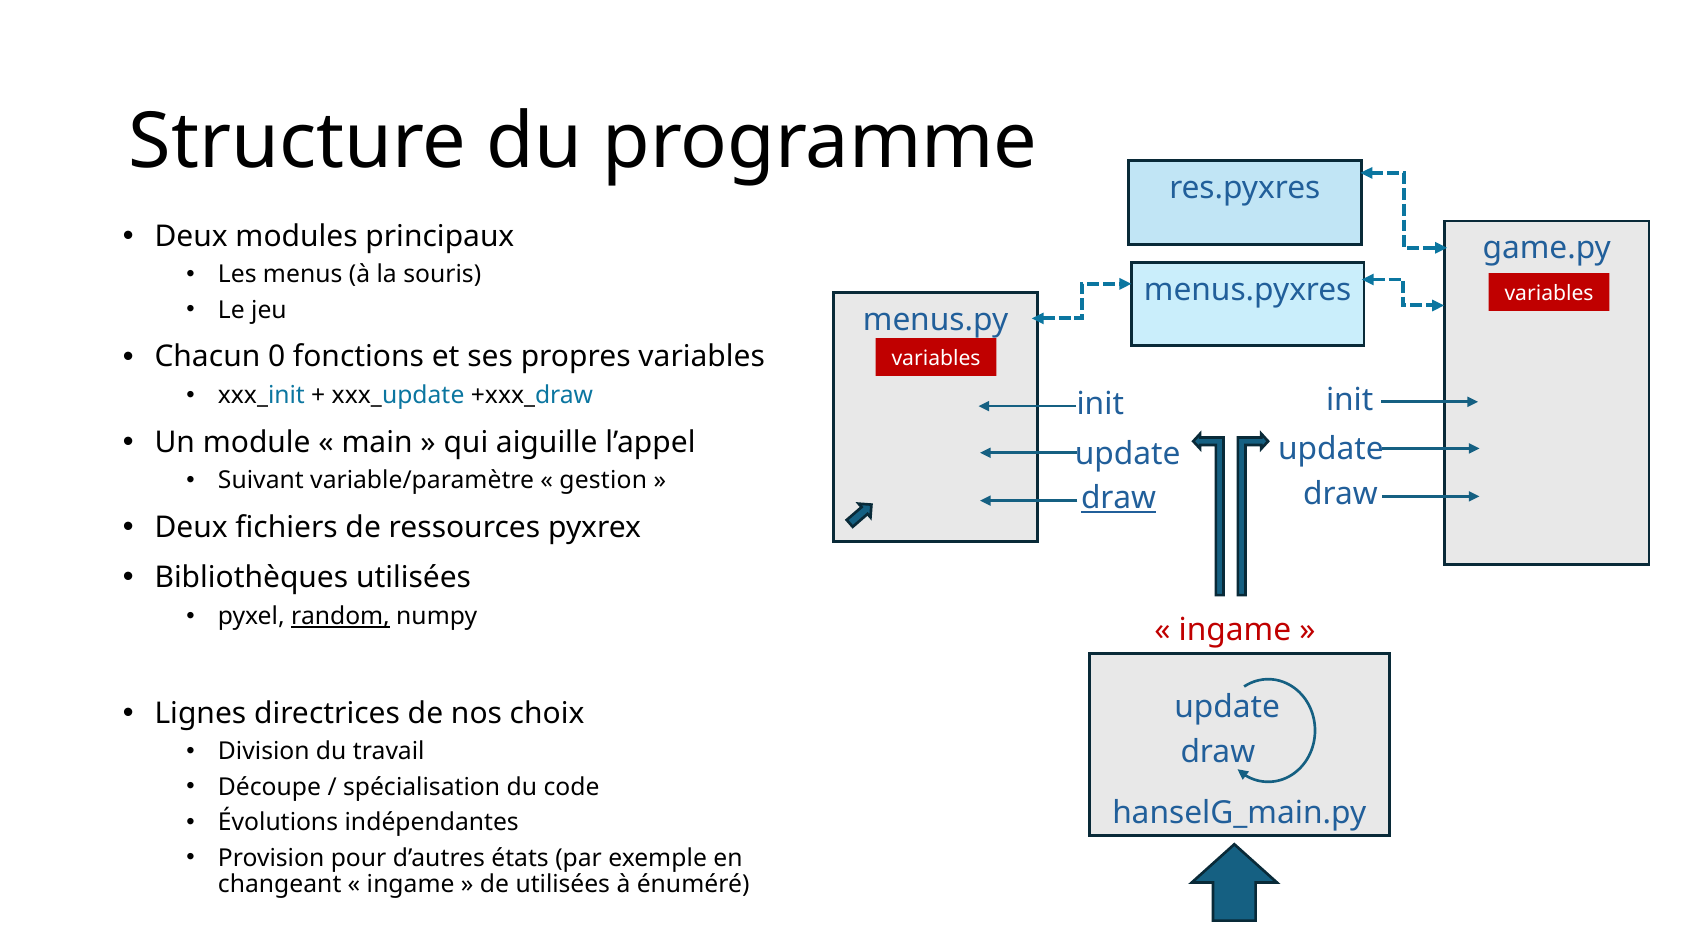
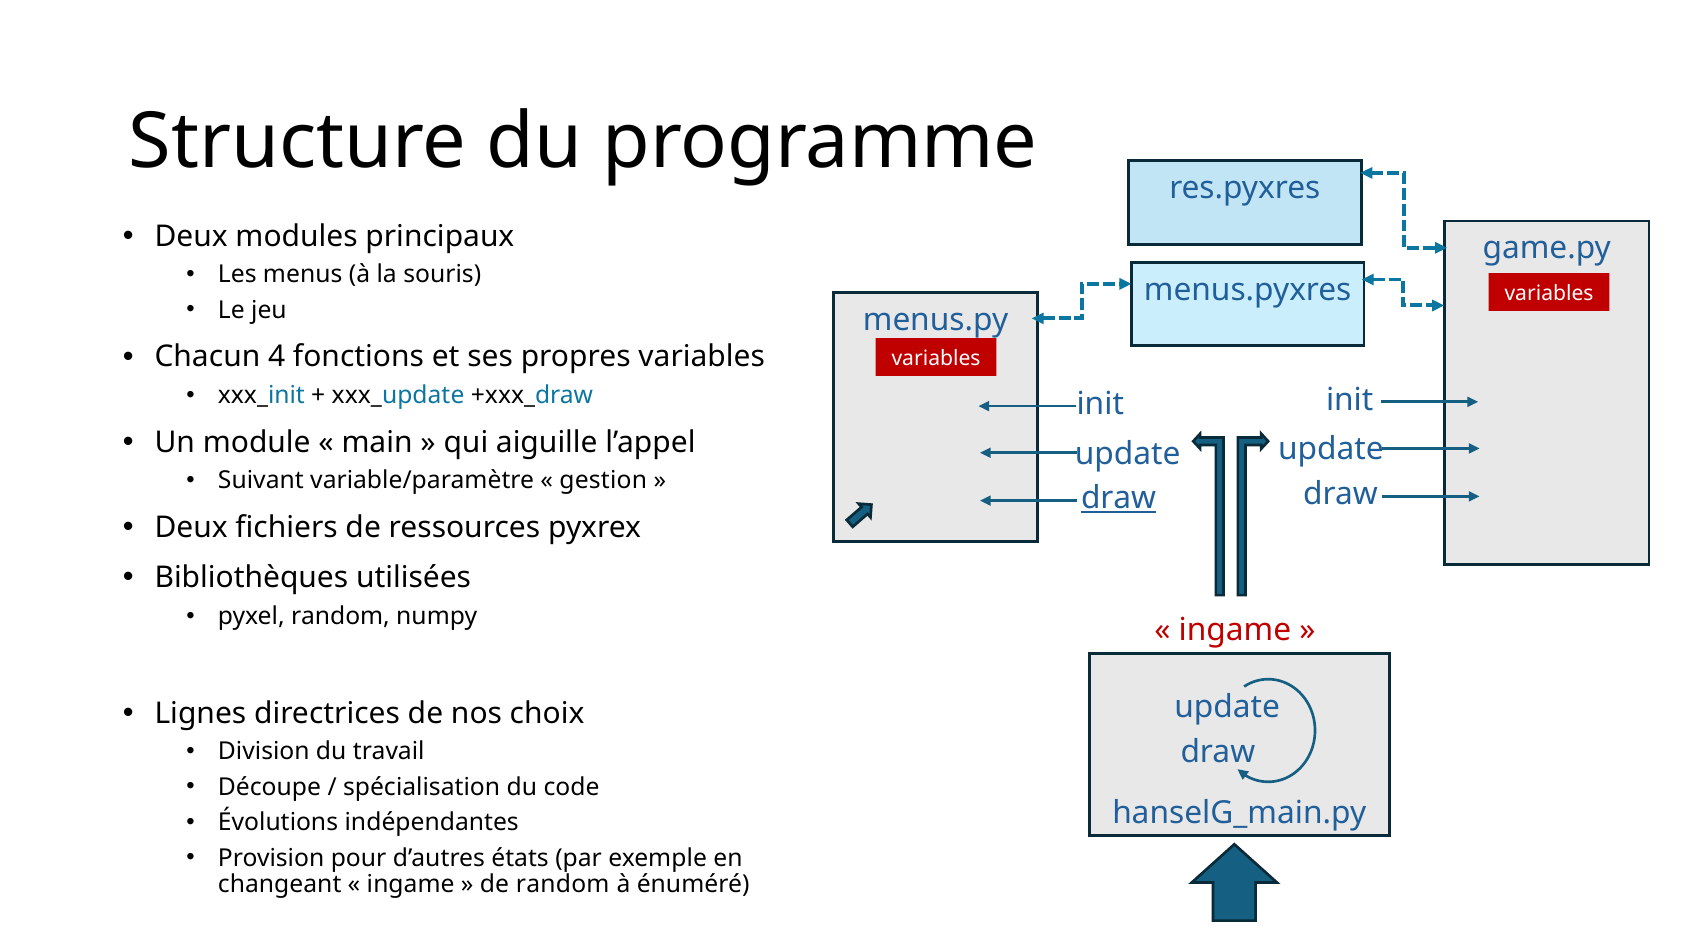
0: 0 -> 4 (277, 357)
random underline: present -> none (340, 616)
de utilisées: utilisées -> random (563, 885)
